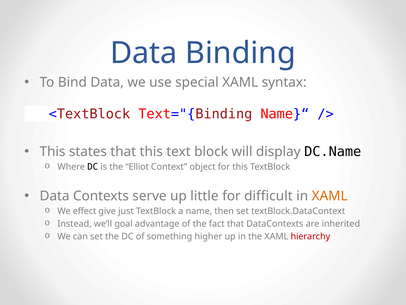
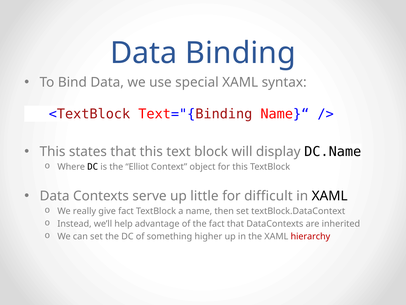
XAML colour: orange -> black (330, 196)
effect: effect -> really (84, 211)
give just: just -> fact (126, 211)
goal: goal -> help (124, 223)
